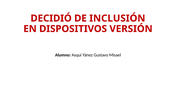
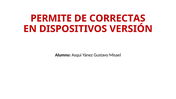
DECIDIÓ: DECIDIÓ -> PERMITE (51, 18)
INCLUSIÓN: INCLUSIÓN -> CORRECTAS (117, 18)
